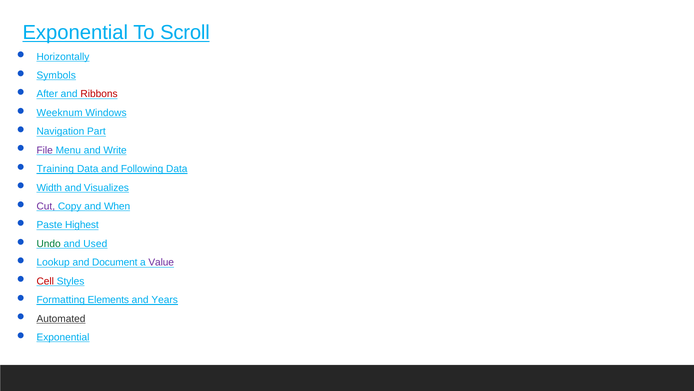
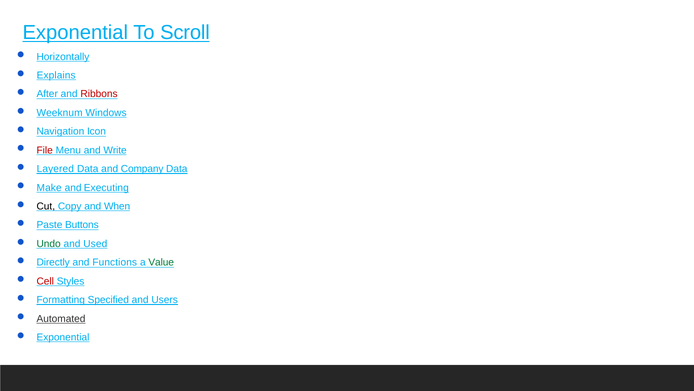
Symbols: Symbols -> Explains (56, 75)
Part: Part -> Icon (96, 131)
File colour: purple -> red (45, 150)
Training: Training -> Layered (55, 169)
Following: Following -> Company (142, 169)
Width: Width -> Make (49, 187)
Visualizes: Visualizes -> Executing (106, 187)
Cut colour: purple -> black (46, 206)
Highest: Highest -> Buttons (82, 225)
Lookup: Lookup -> Directly (53, 262)
Document: Document -> Functions (115, 262)
Value colour: purple -> green (161, 262)
Elements: Elements -> Specified (108, 300)
Years: Years -> Users (165, 300)
